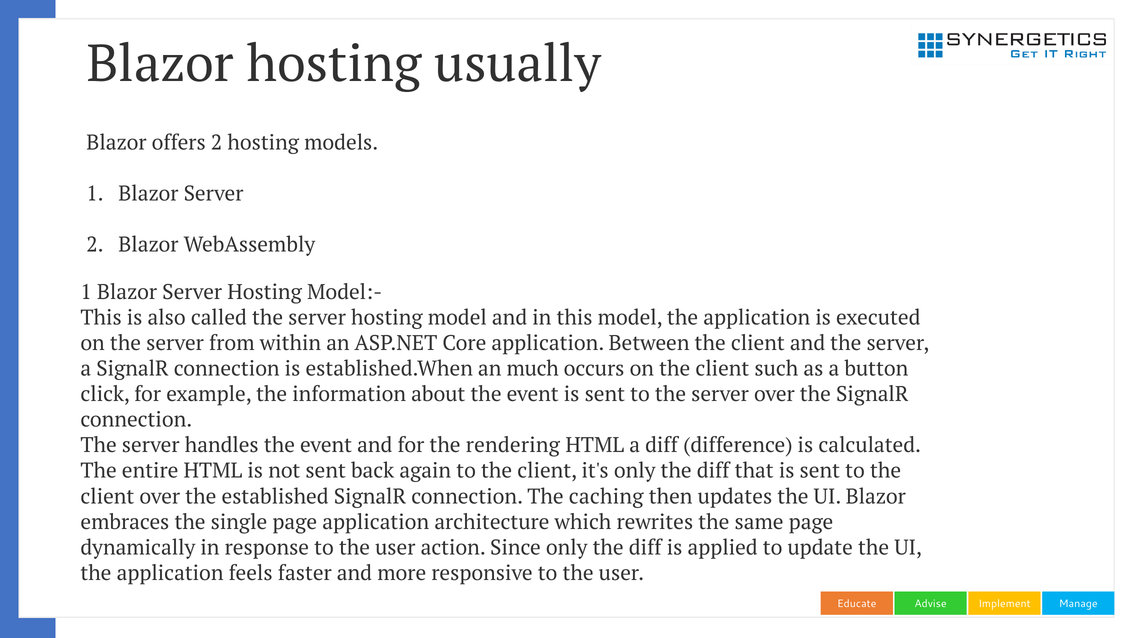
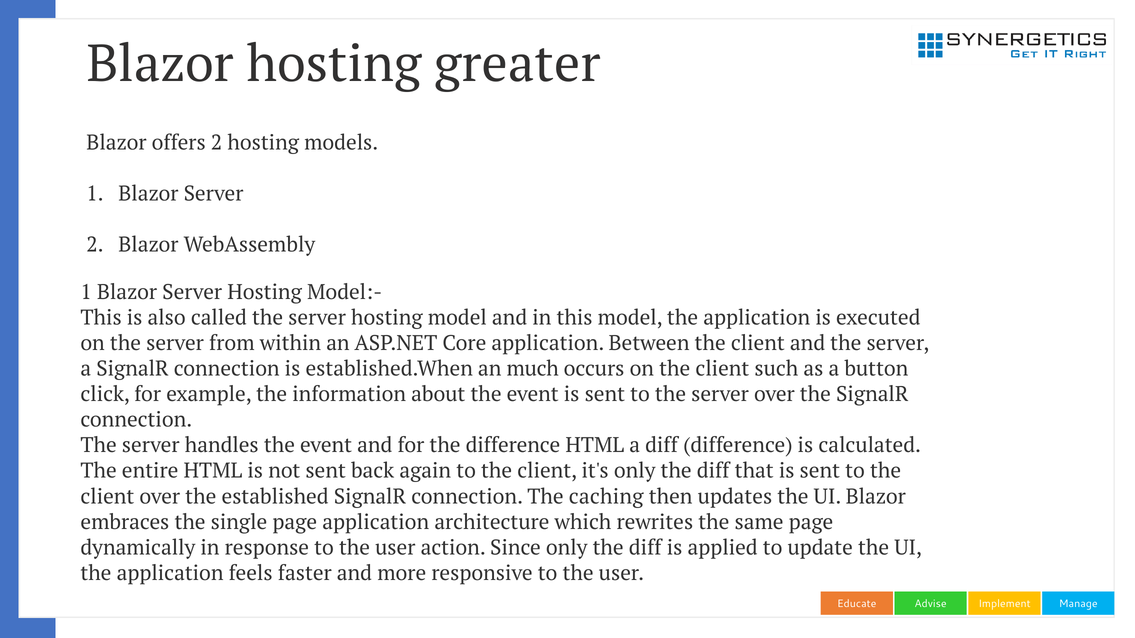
usually: usually -> greater (517, 64)
the rendering: rendering -> difference (513, 446)
